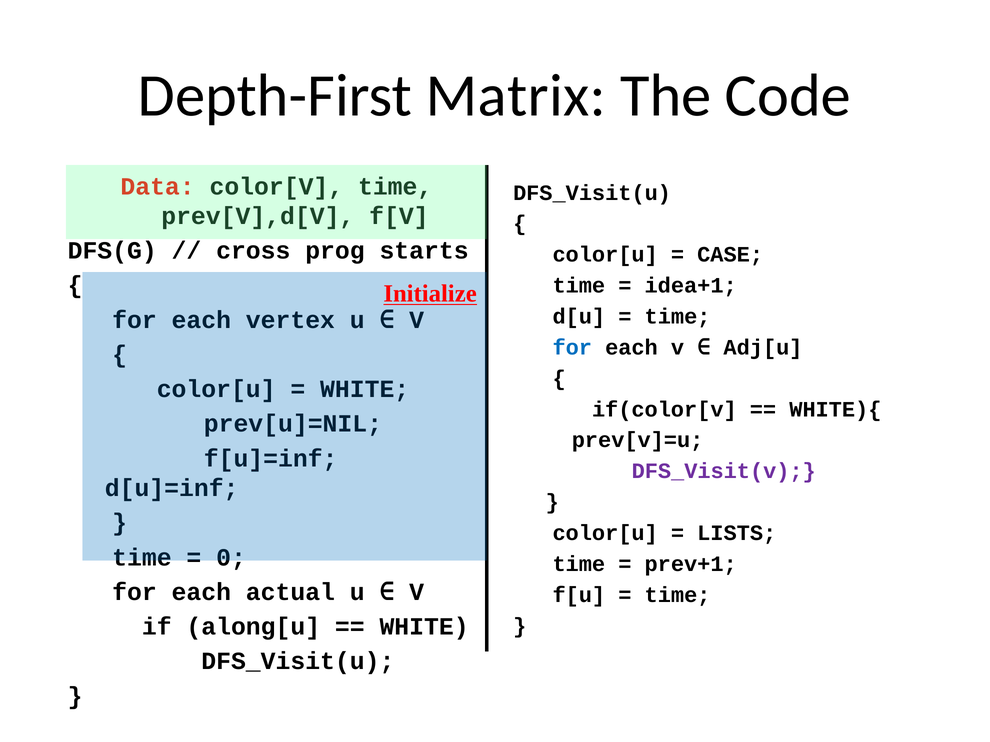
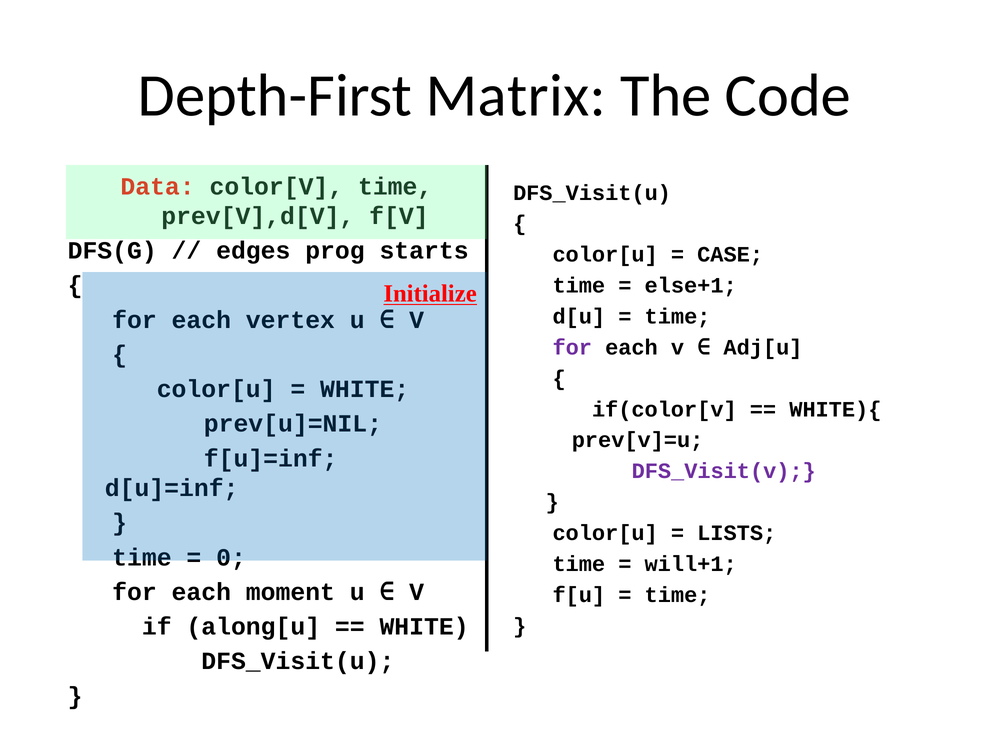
cross: cross -> edges (253, 251)
idea+1: idea+1 -> else+1 (691, 286)
for colour: blue -> purple (572, 348)
prev+1: prev+1 -> will+1 (691, 564)
actual: actual -> moment (290, 592)
